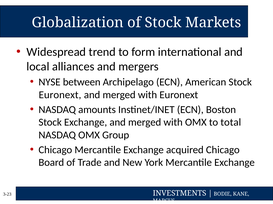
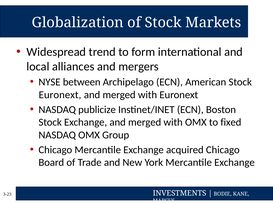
amounts: amounts -> publicize (97, 110)
total: total -> fixed (231, 123)
